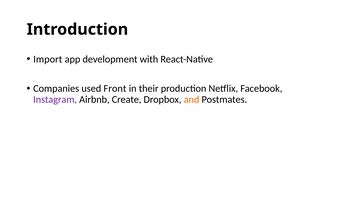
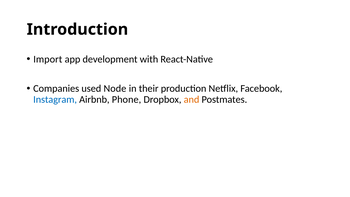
Front: Front -> Node (115, 89)
Instagram colour: purple -> blue (55, 100)
Create: Create -> Phone (127, 100)
